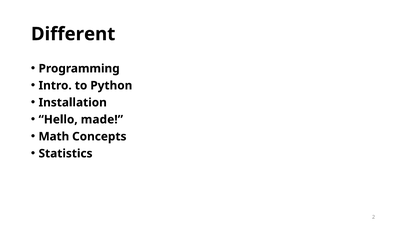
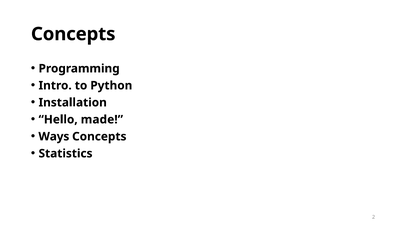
Different: Different -> Concepts (73, 34)
Math: Math -> Ways (54, 137)
